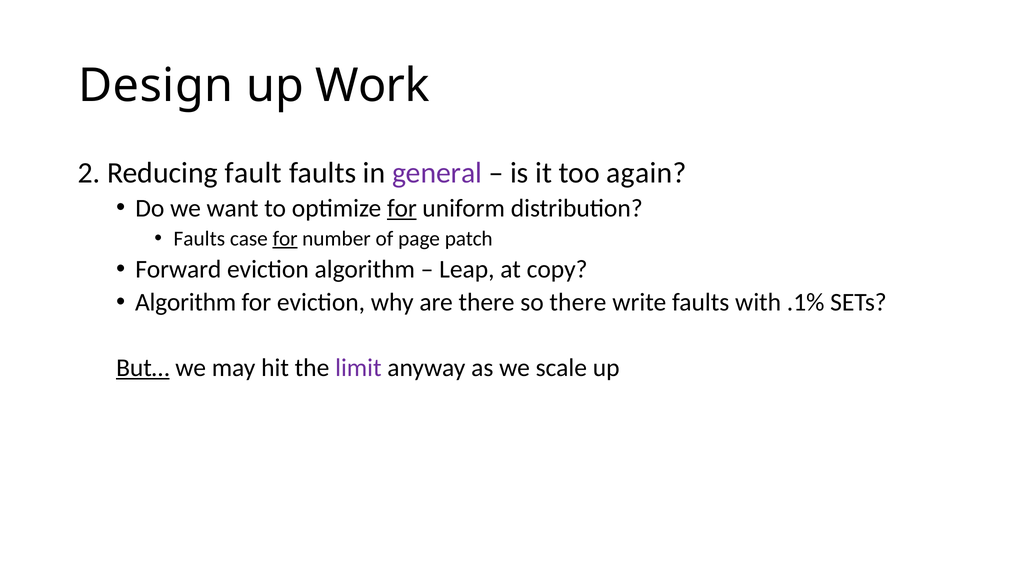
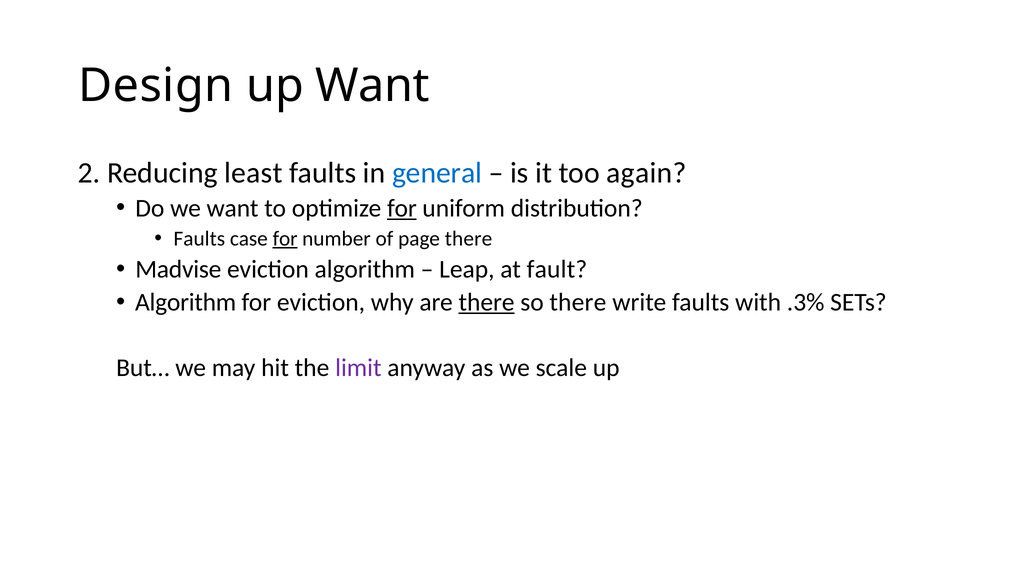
up Work: Work -> Want (372, 86)
fault: fault -> least (253, 173)
general colour: purple -> blue (437, 173)
page patch: patch -> there (469, 238)
Forward: Forward -> Madvise (178, 269)
copy: copy -> fault (557, 269)
there underline: none -> present (487, 302)
.1%: .1% -> .3% (806, 302)
But… underline: present -> none (143, 368)
